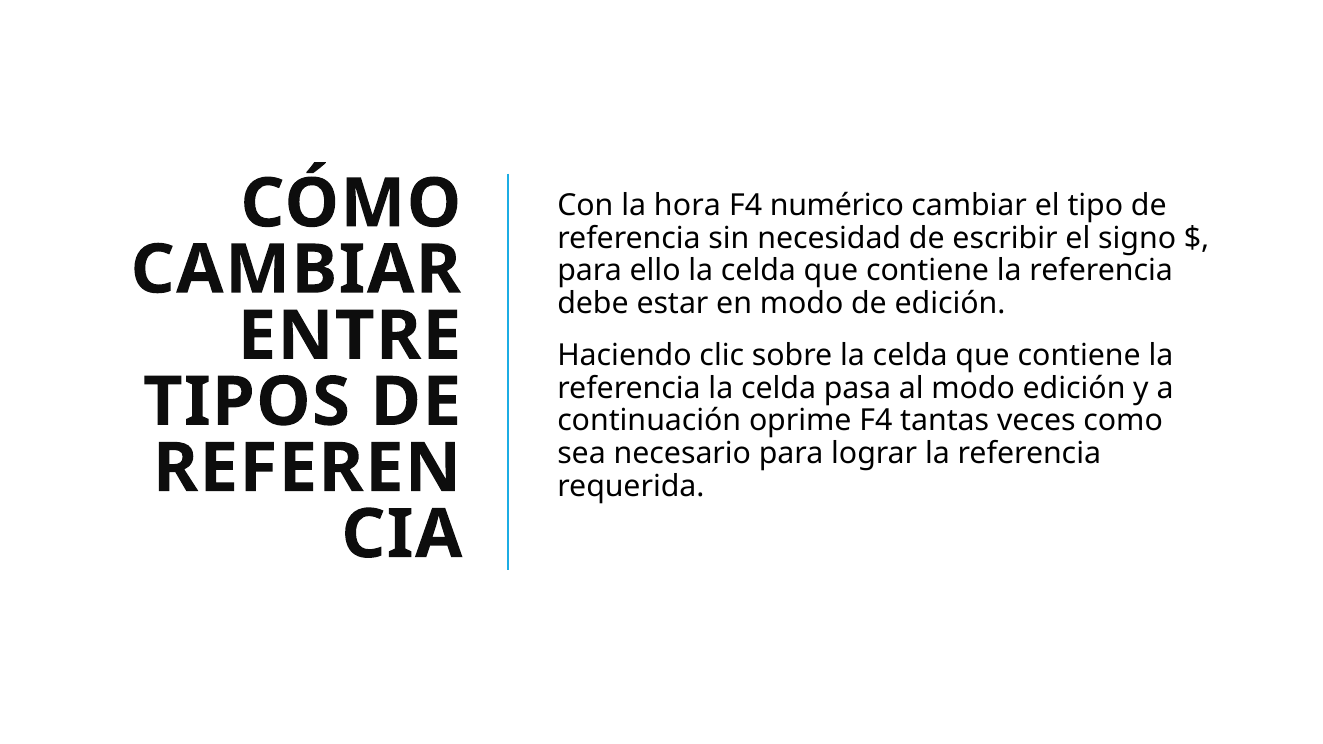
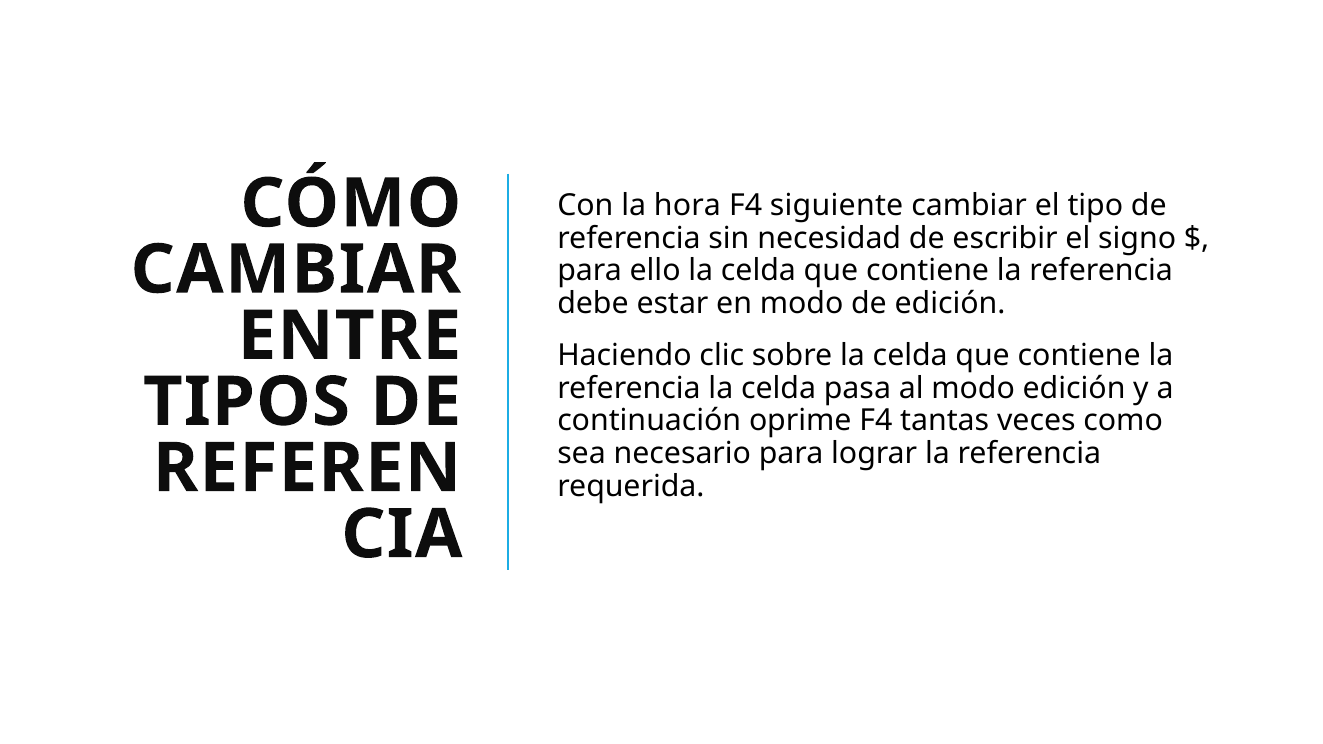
numérico: numérico -> siguiente (837, 205)
